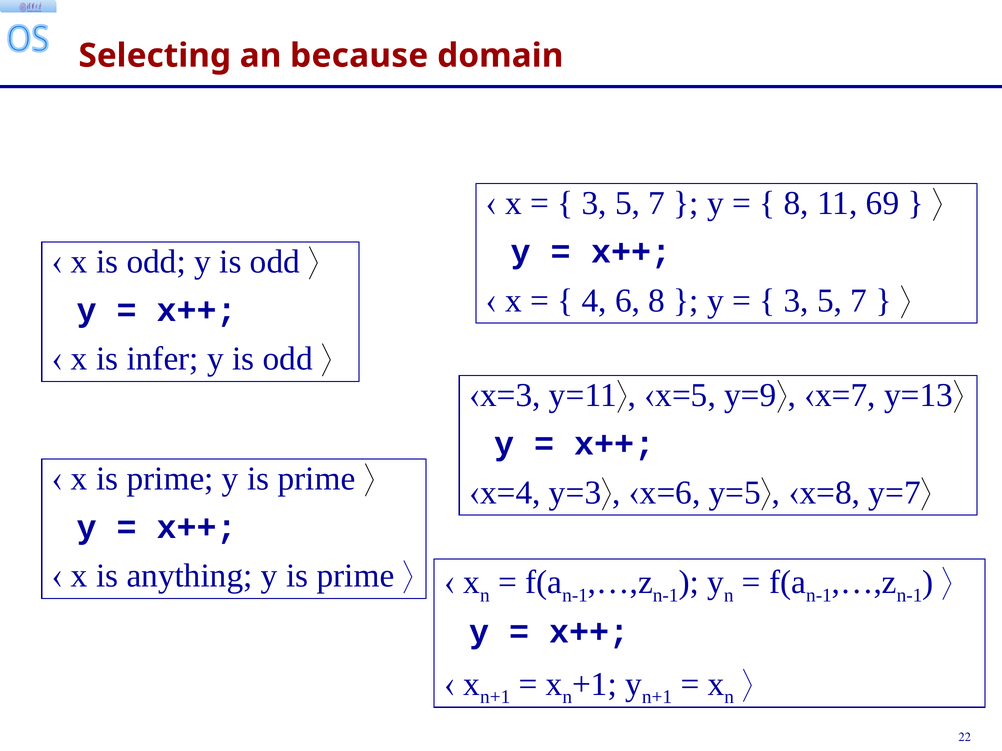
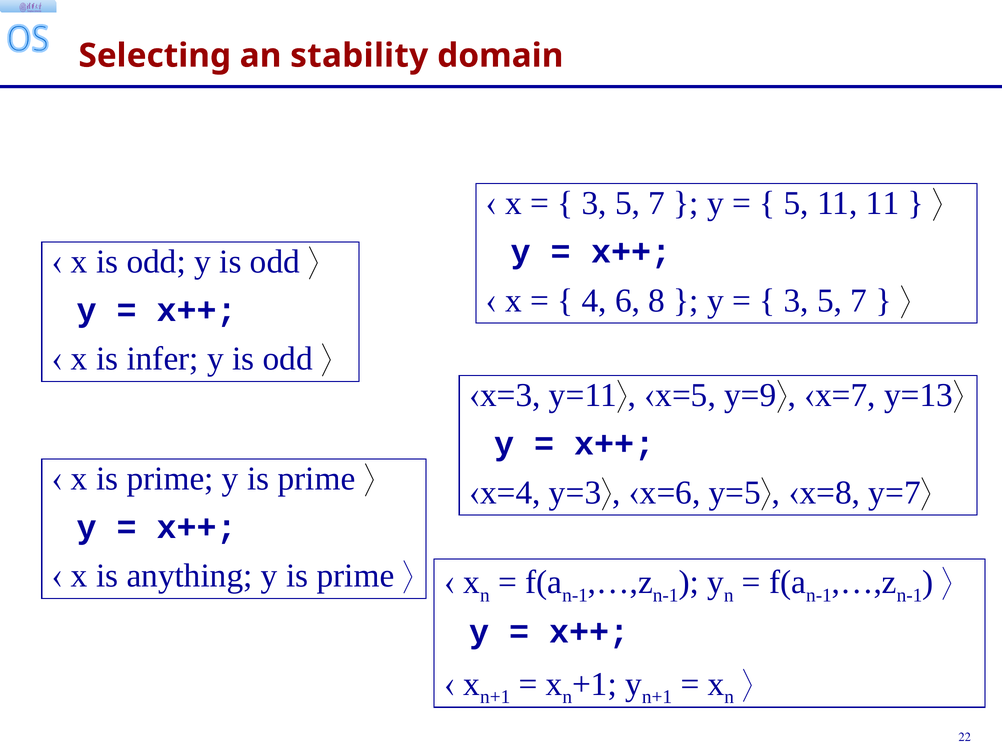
because: because -> stability (359, 56)
8: 8 -> 5 (796, 203)
11 69: 69 -> 11 (883, 203)
